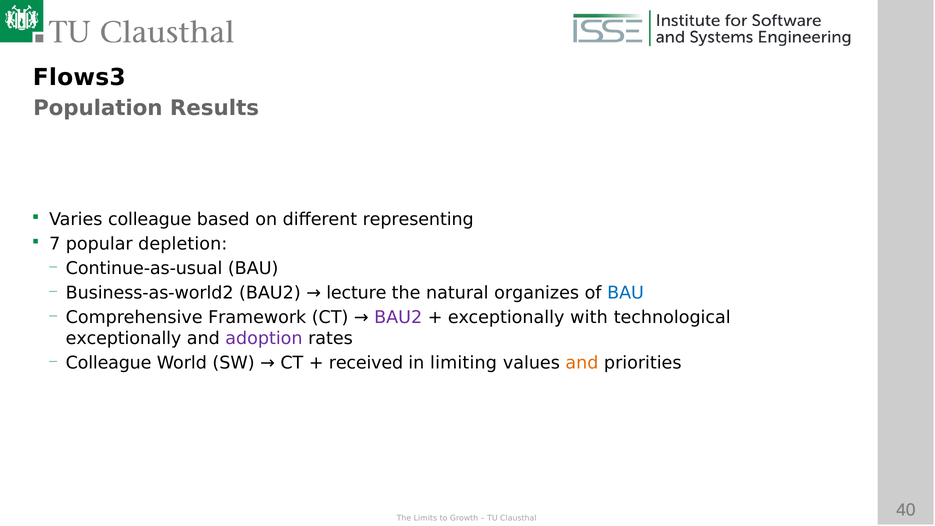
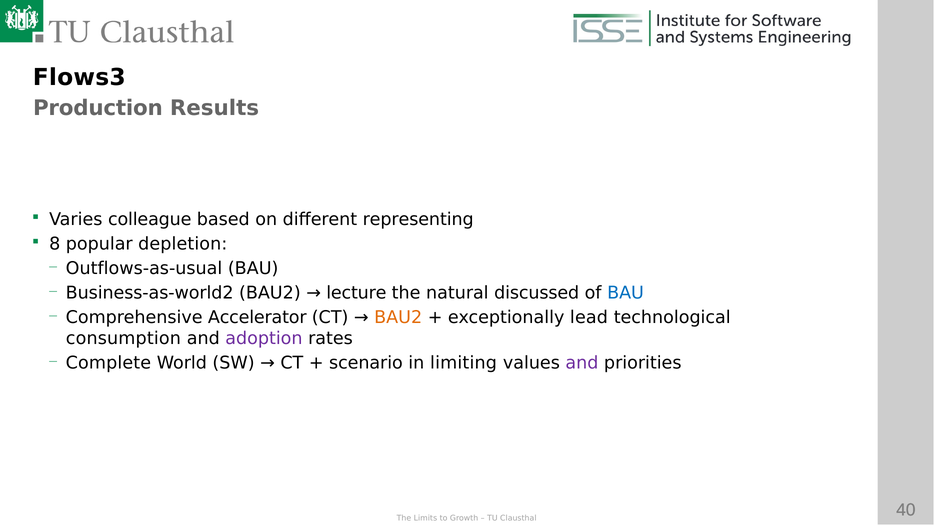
Population: Population -> Production (98, 108)
7: 7 -> 8 (55, 244)
Continue-as-usual: Continue-as-usual -> Outflows-as-usual (144, 268)
organizes: organizes -> discussed (537, 293)
Framework: Framework -> Accelerator (257, 317)
BAU2 colour: purple -> orange (398, 317)
with: with -> lead (589, 317)
exceptionally: exceptionally -> consumption (123, 338)
Colleague: Colleague -> Complete (108, 363)
received: received -> scenario (366, 363)
and colour: orange -> purple (582, 363)
